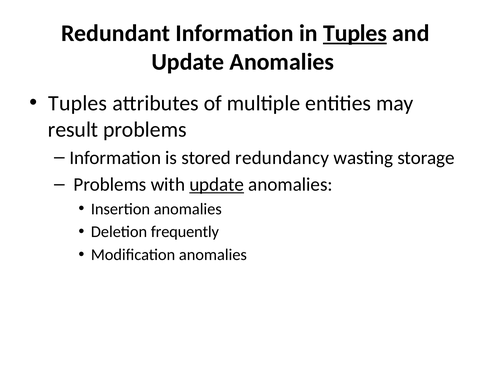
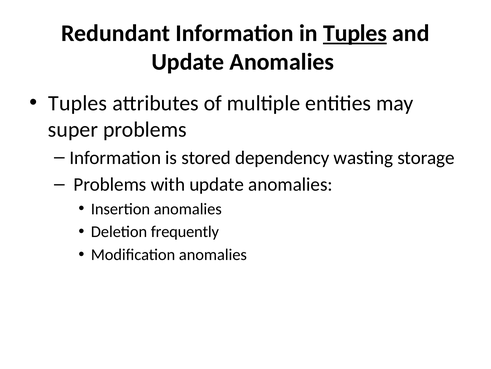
result: result -> super (73, 129)
redundancy: redundancy -> dependency (282, 157)
update underline: present -> none (217, 184)
